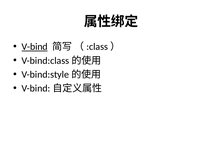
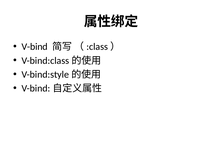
V-bind underline: present -> none (35, 47)
